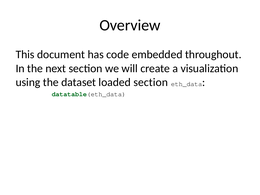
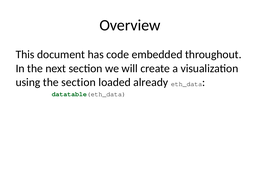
the dataset: dataset -> section (79, 82)
loaded section: section -> already (151, 82)
